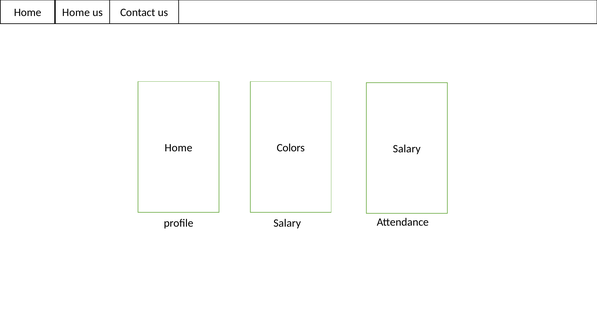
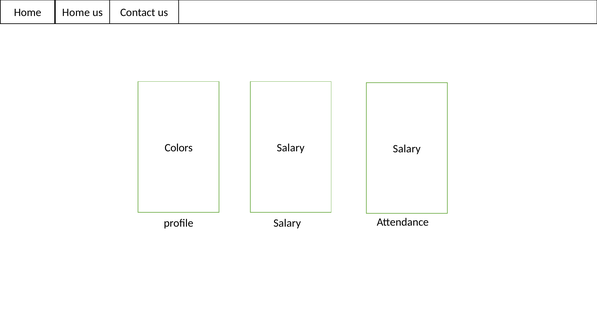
Home: Home -> Colors (179, 148)
Colors: Colors -> Salary (291, 148)
